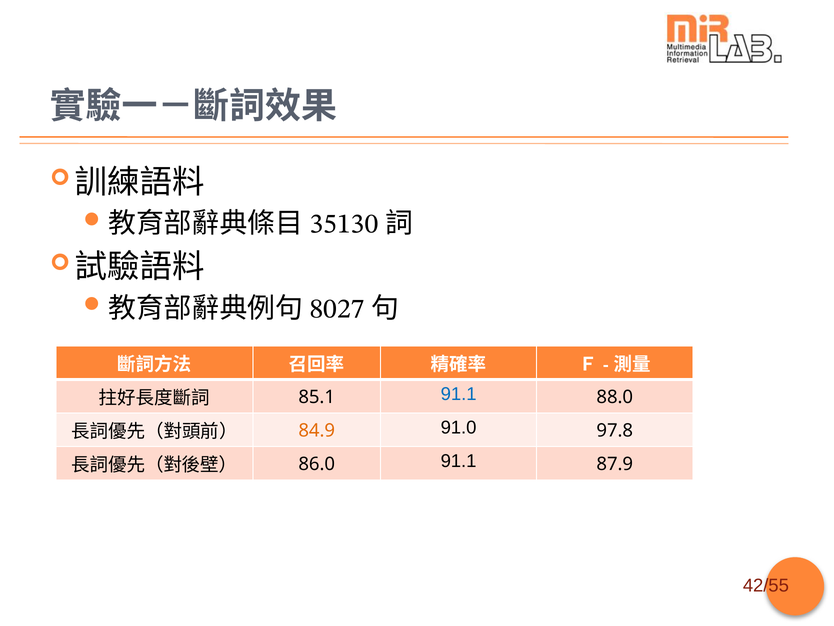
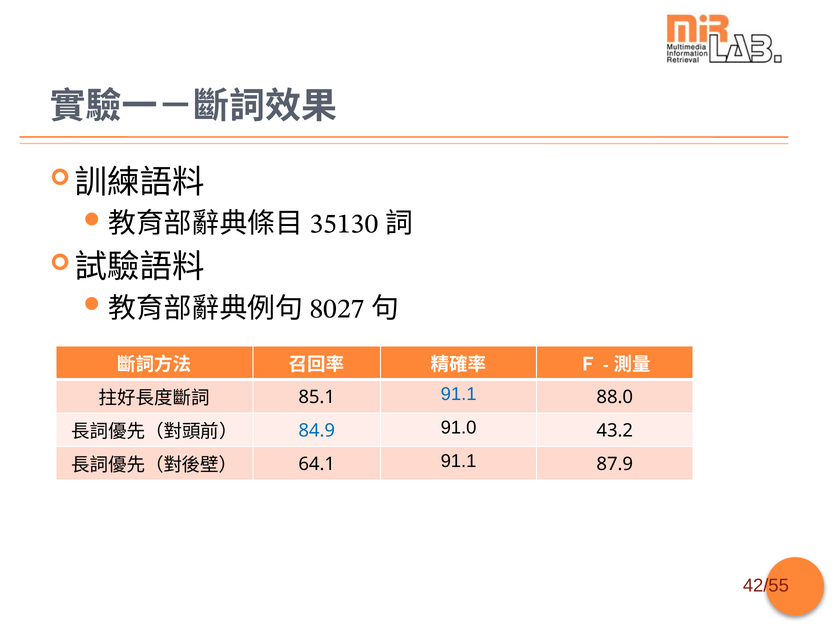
84.9 colour: orange -> blue (317, 430)
97.8: 97.8 -> 43.2 (615, 430)
86.0: 86.0 -> 64.1 (317, 464)
